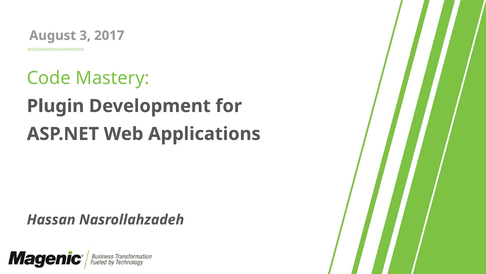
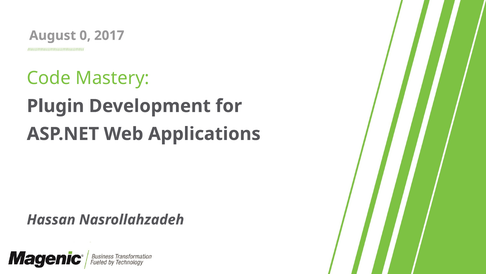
3: 3 -> 0 (85, 35)
